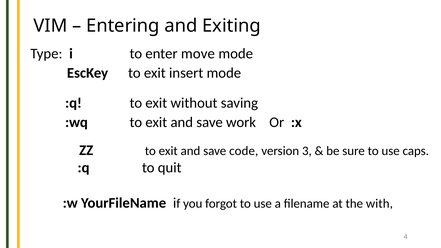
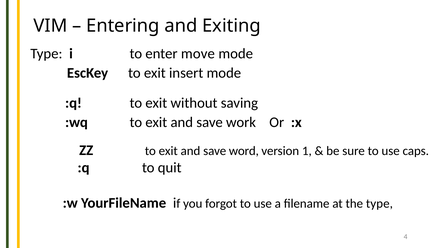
code: code -> word (244, 151)
3: 3 -> 1 (307, 151)
the with: with -> type (379, 204)
